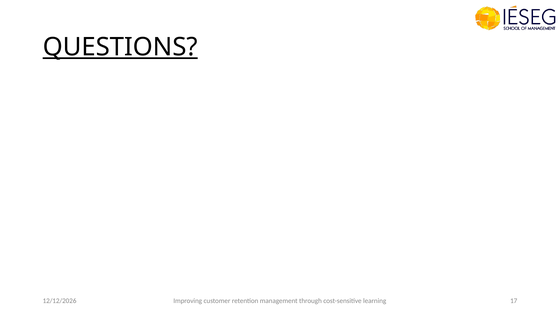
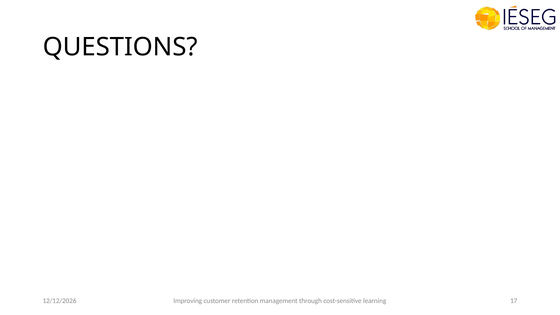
QUESTIONS underline: present -> none (120, 47)
